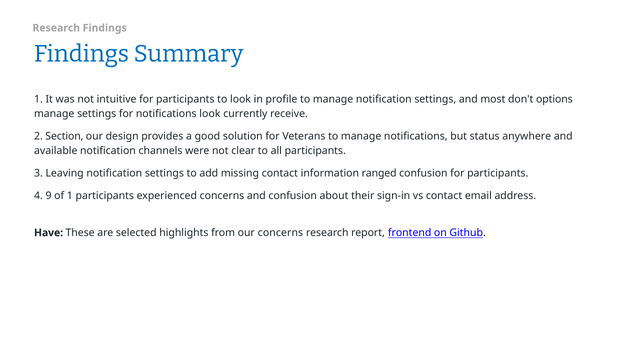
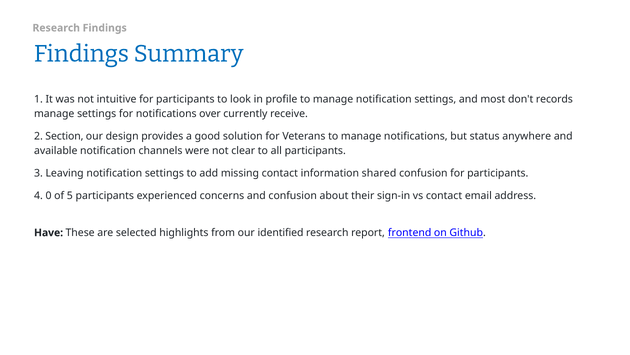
options: options -> records (554, 99)
notifications look: look -> over (210, 114)
ranged: ranged -> shared (379, 173)
9: 9 -> 0 (49, 195)
of 1: 1 -> 5 (70, 195)
our concerns: concerns -> identified (281, 232)
